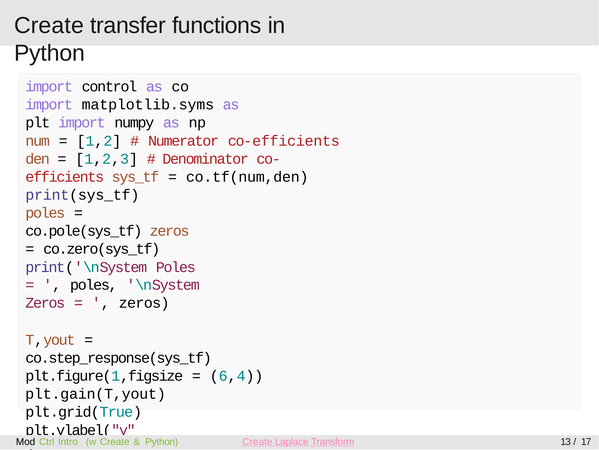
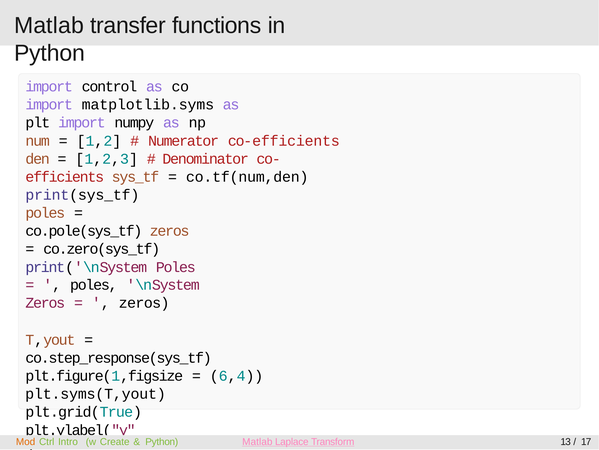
Create: Create -> Matlab (49, 26)
plt.gain(T,yout: plt.gain(T,yout -> plt.syms(T,yout (95, 394)
Mod colour: black -> orange (26, 441)
Python Create: Create -> Matlab (257, 441)
